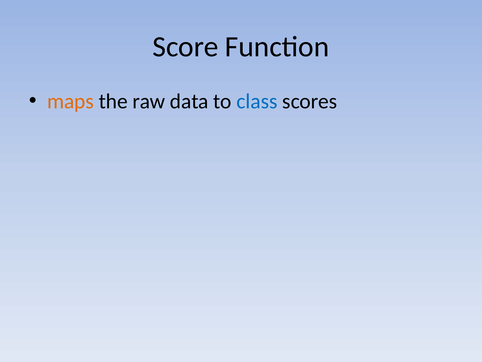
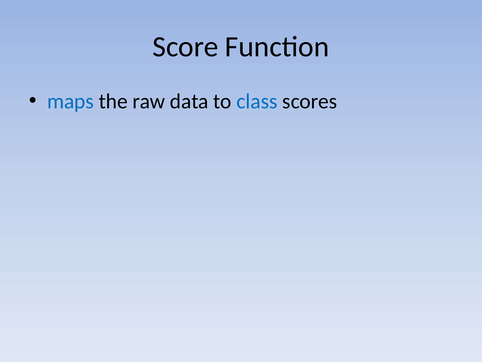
maps colour: orange -> blue (70, 101)
